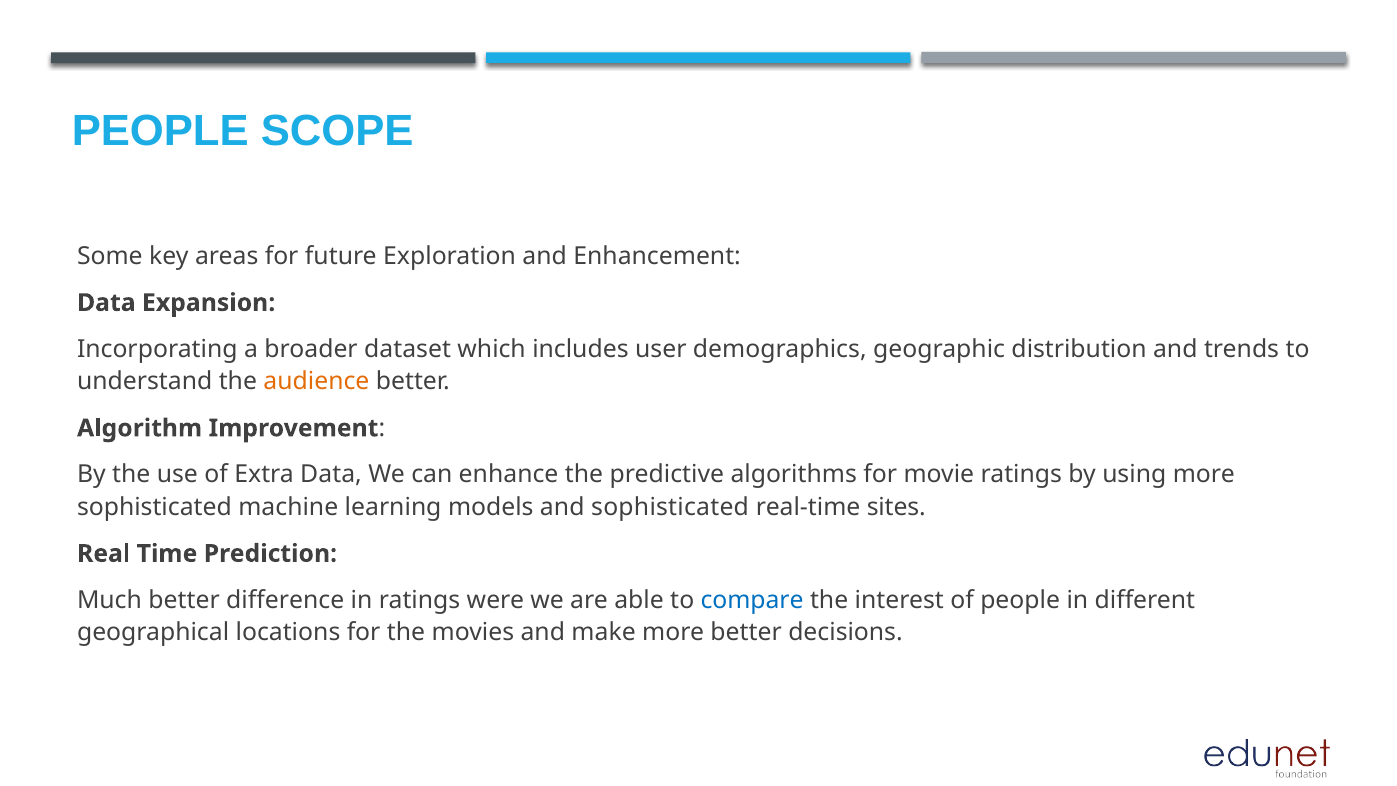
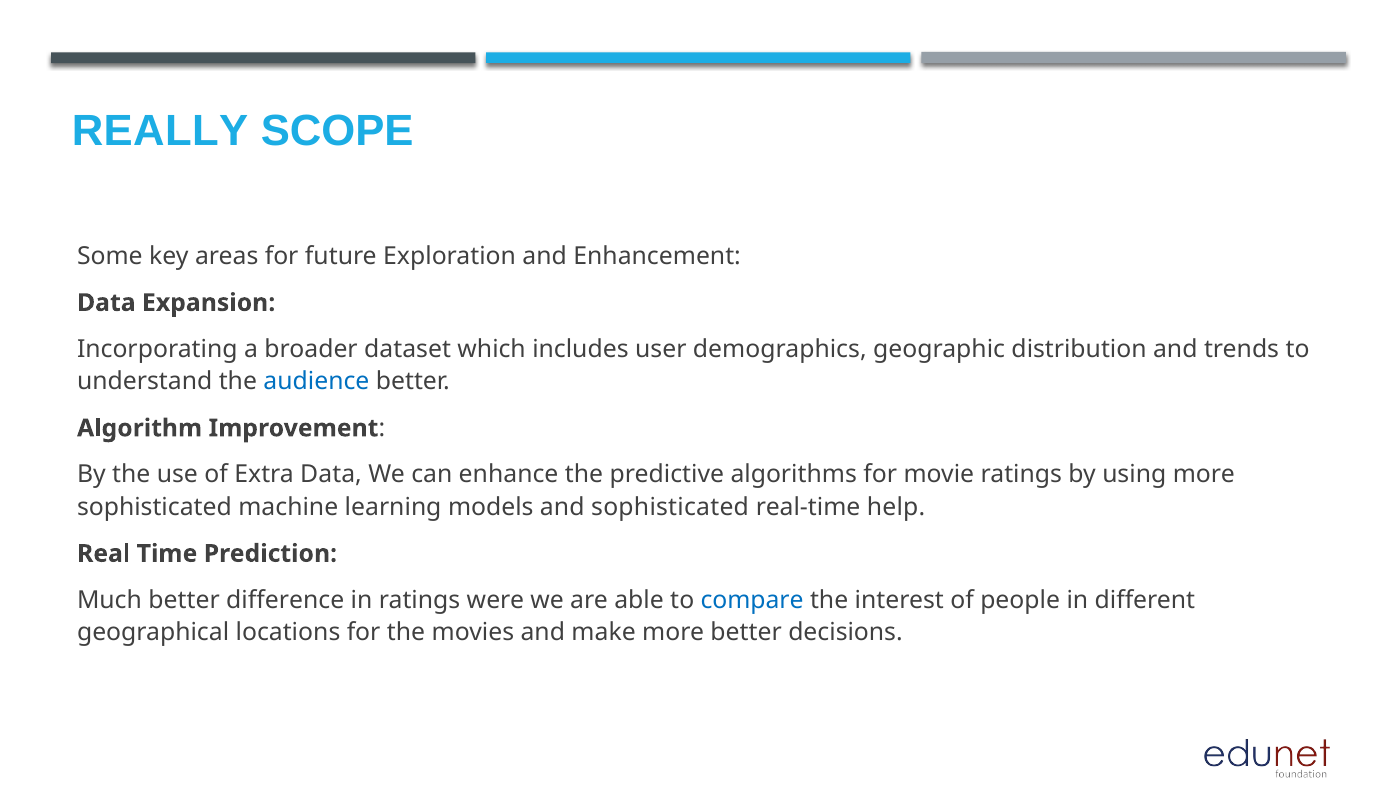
PEOPLE: PEOPLE -> REALLY (160, 131)
audience colour: orange -> blue (316, 382)
sites: sites -> help (896, 507)
